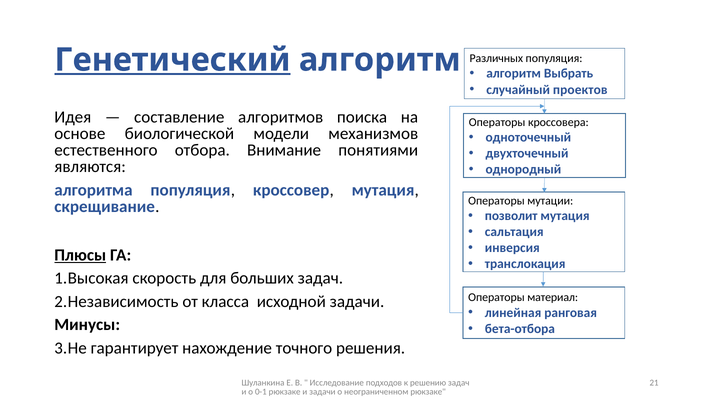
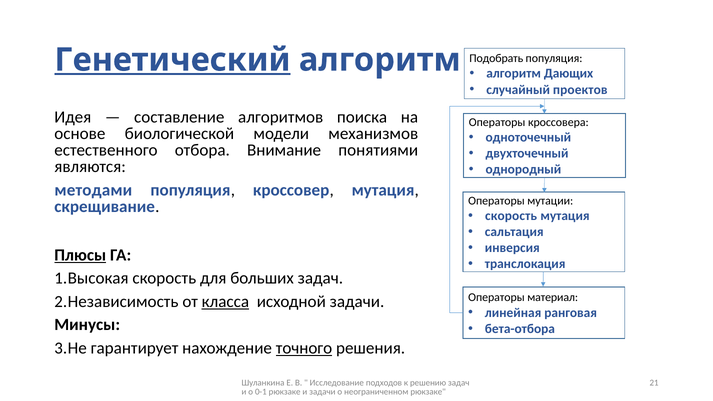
Различных: Различных -> Подобрать (496, 58)
Выбрать: Выбрать -> Дающих (569, 74)
алгоритма: алгоритма -> методами (93, 190)
позволит: позволит -> скорость (511, 216)
класса underline: none -> present (225, 302)
точного underline: none -> present (304, 348)
